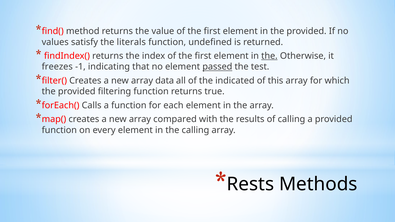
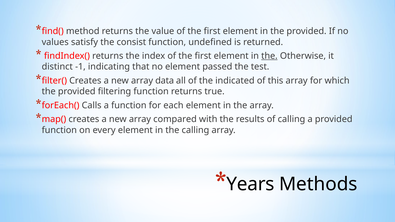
literals: literals -> consist (131, 42)
freezes: freezes -> distinct (57, 67)
passed underline: present -> none (217, 67)
Rests: Rests -> Years (250, 184)
